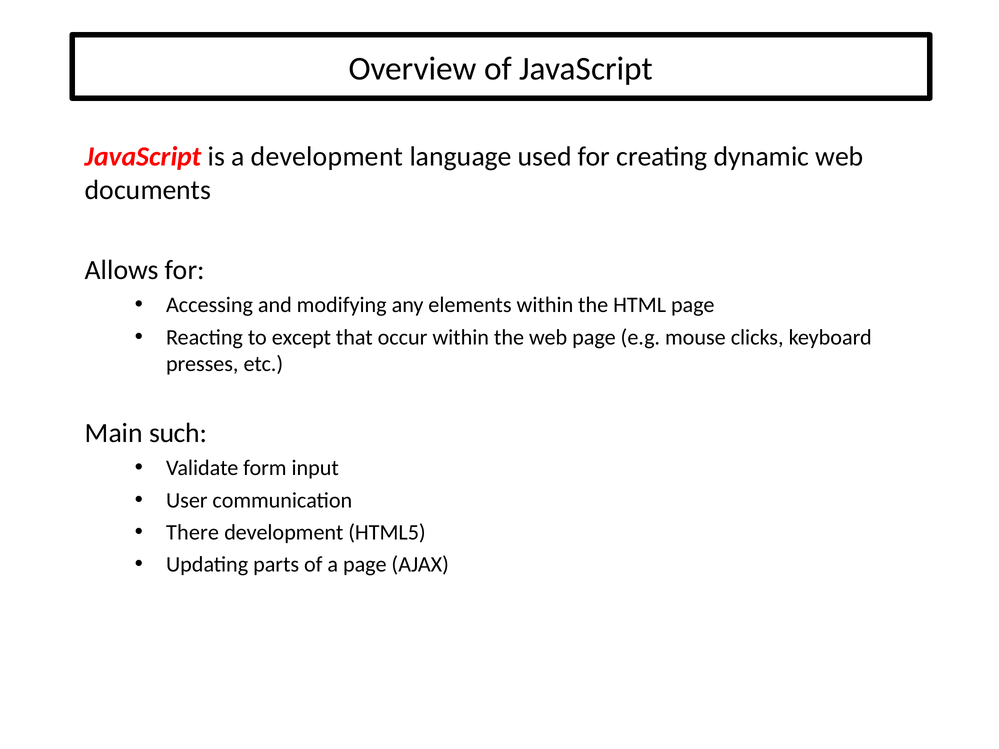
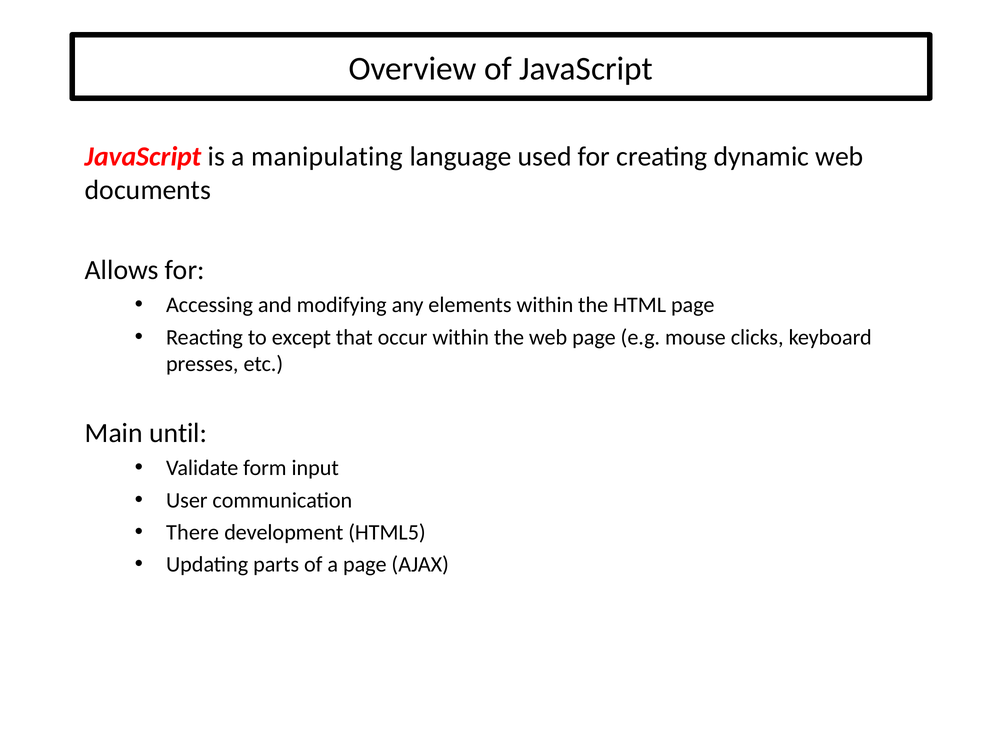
a development: development -> manipulating (327, 157)
such: such -> until (178, 433)
